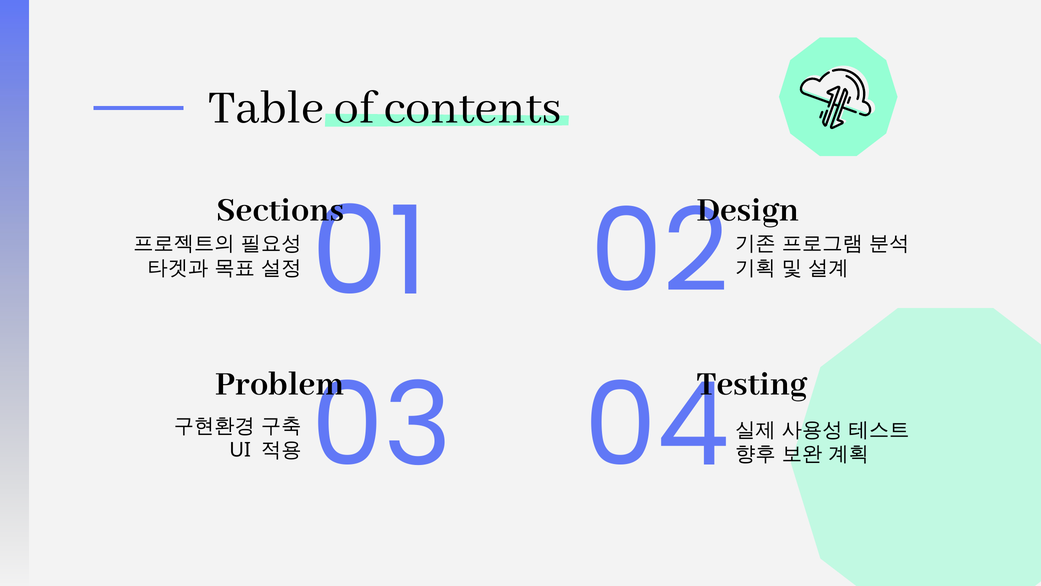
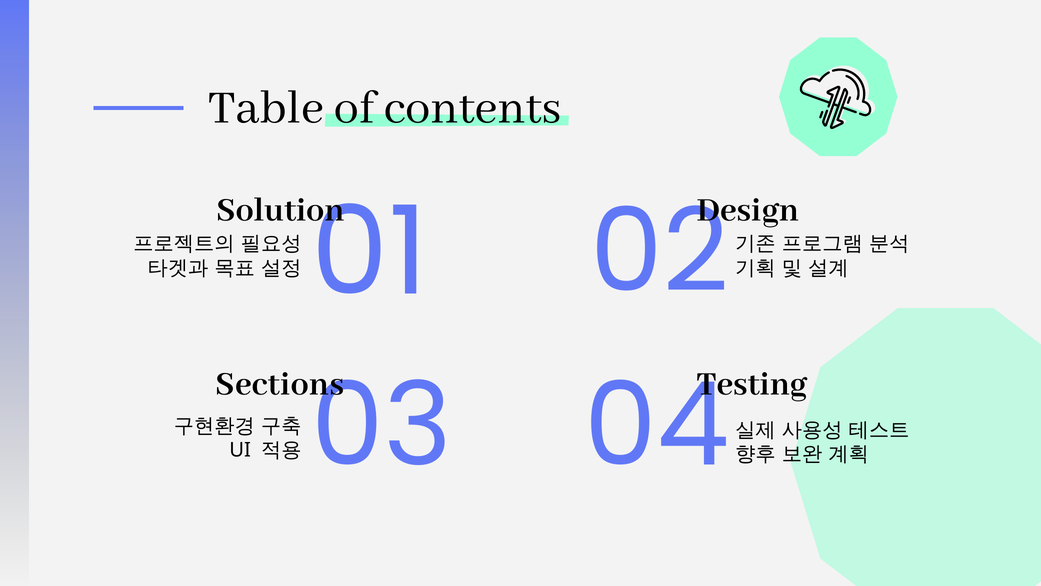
Sections: Sections -> Solution (280, 209)
Problem: Problem -> Sections (280, 383)
